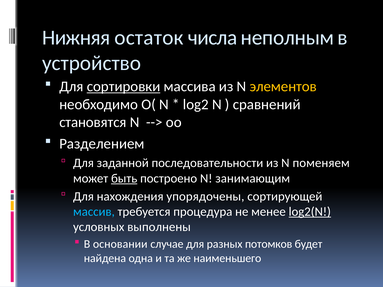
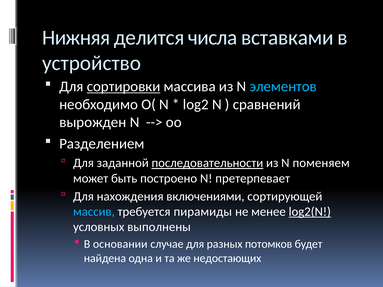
остаток: остаток -> делится (149, 38)
неполным: неполным -> вставками (287, 38)
элементов colour: yellow -> light blue (283, 87)
становятся: становятся -> вырожден (93, 122)
последовательности underline: none -> present (207, 163)
быть underline: present -> none (124, 178)
занимающим: занимающим -> претерпевает (253, 178)
упорядочены: упорядочены -> включениями (205, 197)
процедура: процедура -> пирамиды (203, 212)
наименьшего: наименьшего -> недостающих (227, 258)
